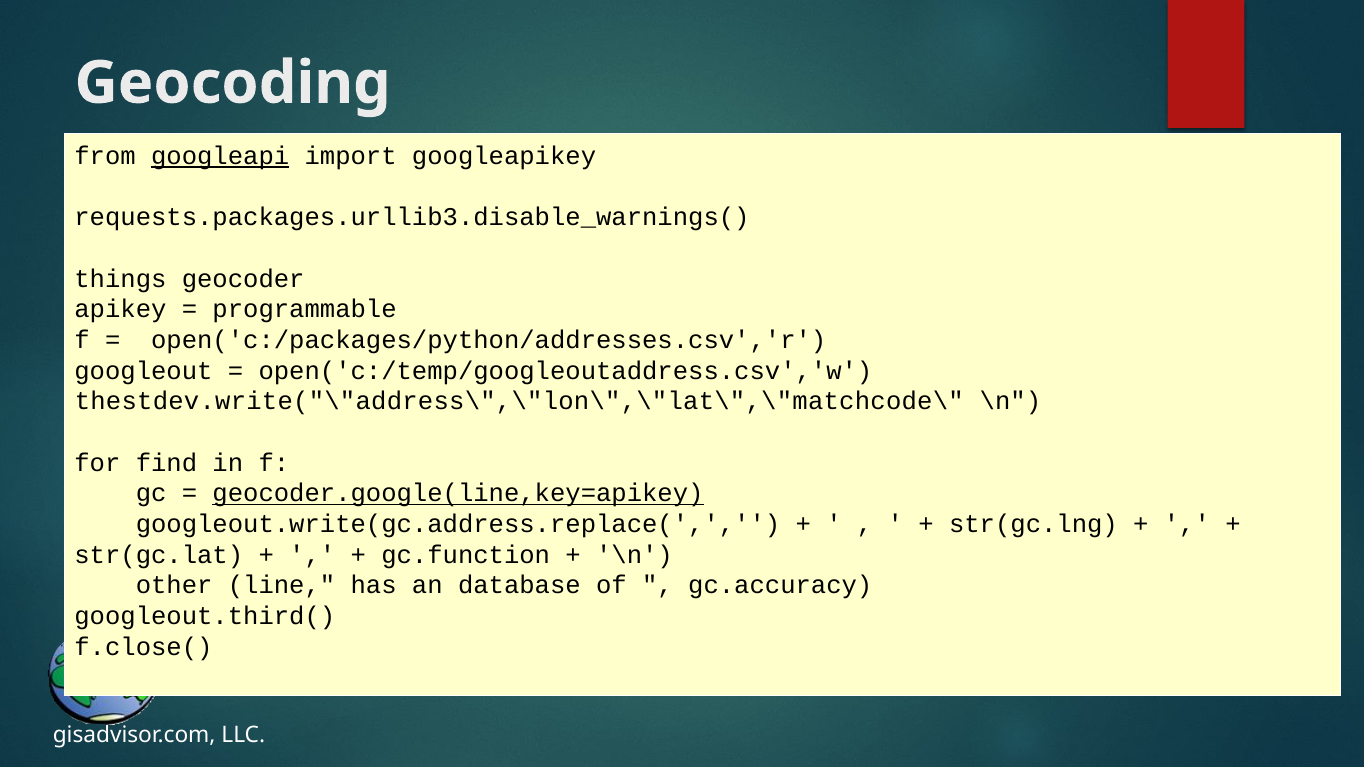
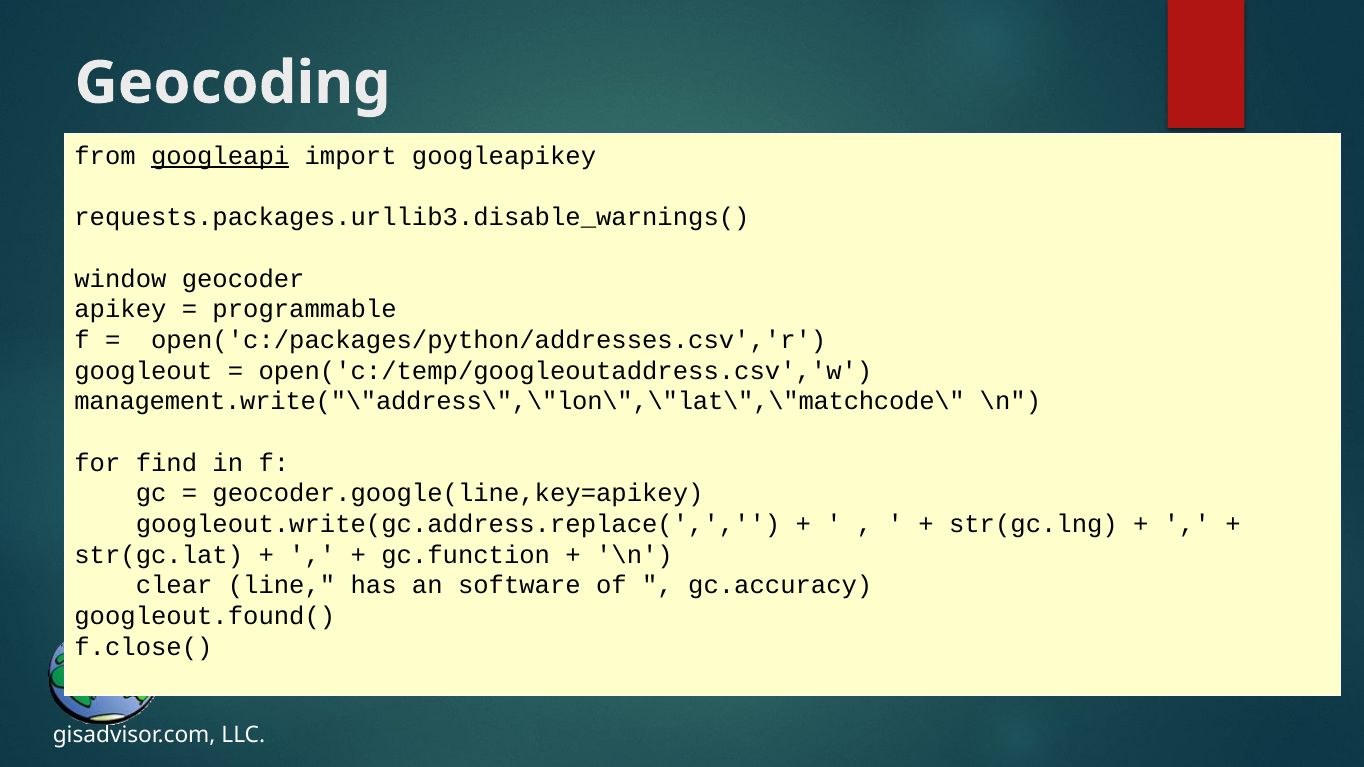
things: things -> window (120, 279)
thestdev.write("\"address\",\"lon\",\"lat\",\"matchcode\: thestdev.write("\"address\",\"lon\",\"lat\",\"matchcode\ -> management.write("\"address\",\"lon\",\"lat\",\"matchcode\ (520, 401)
geocoder.google(line,key=apikey underline: present -> none (458, 494)
other: other -> clear (174, 586)
database: database -> software (519, 586)
googleout.third(: googleout.third( -> googleout.found( (205, 616)
